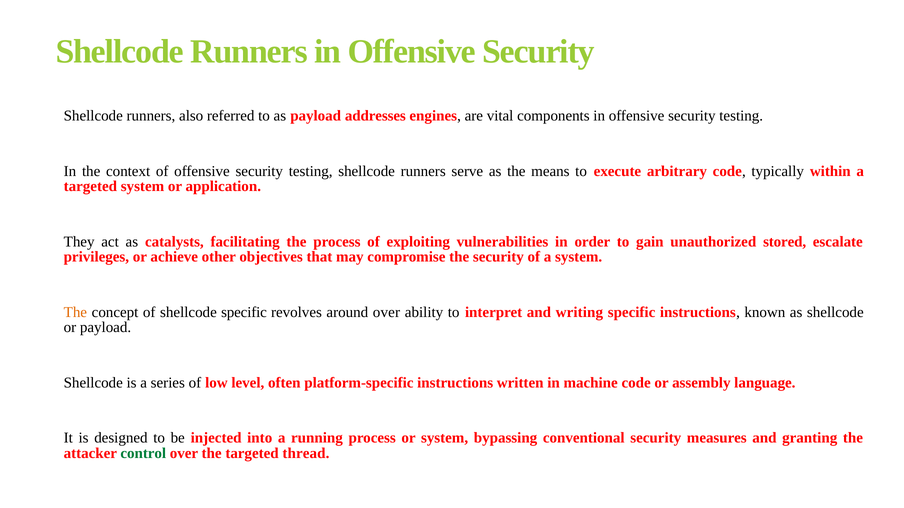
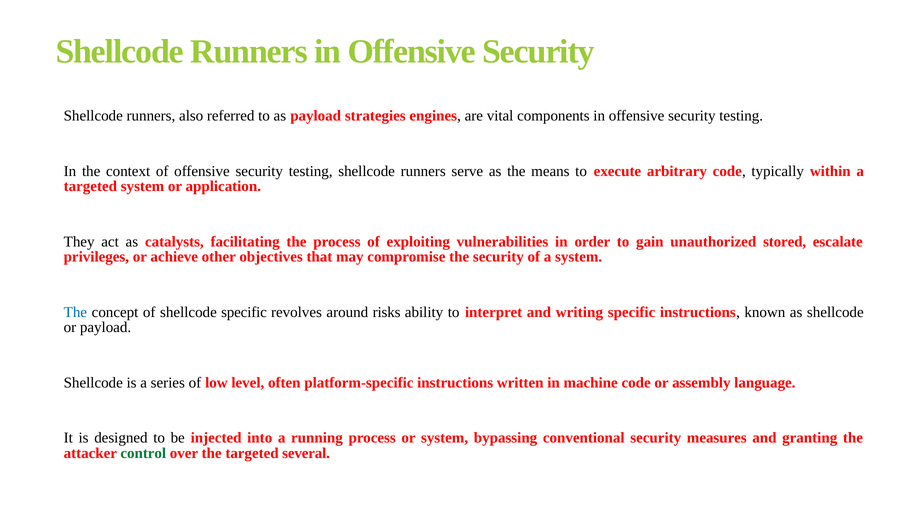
addresses: addresses -> strategies (375, 116)
The colour: orange -> blue (75, 312)
around over: over -> risks (387, 312)
thread: thread -> several (306, 454)
